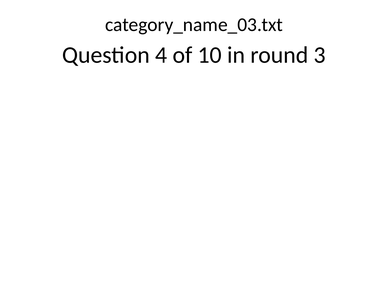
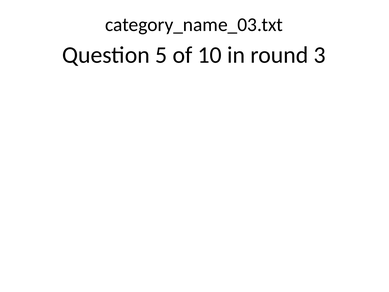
4: 4 -> 5 (161, 55)
